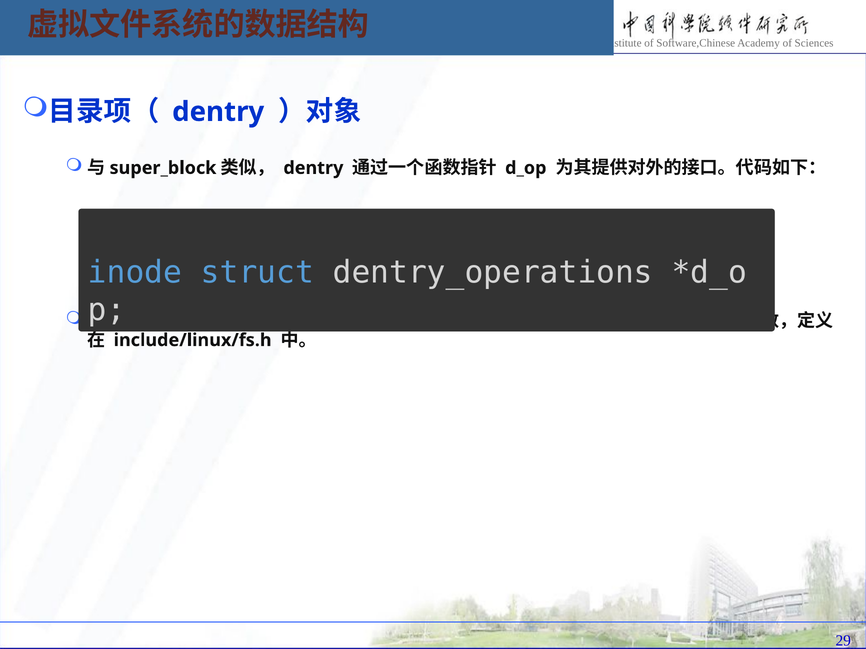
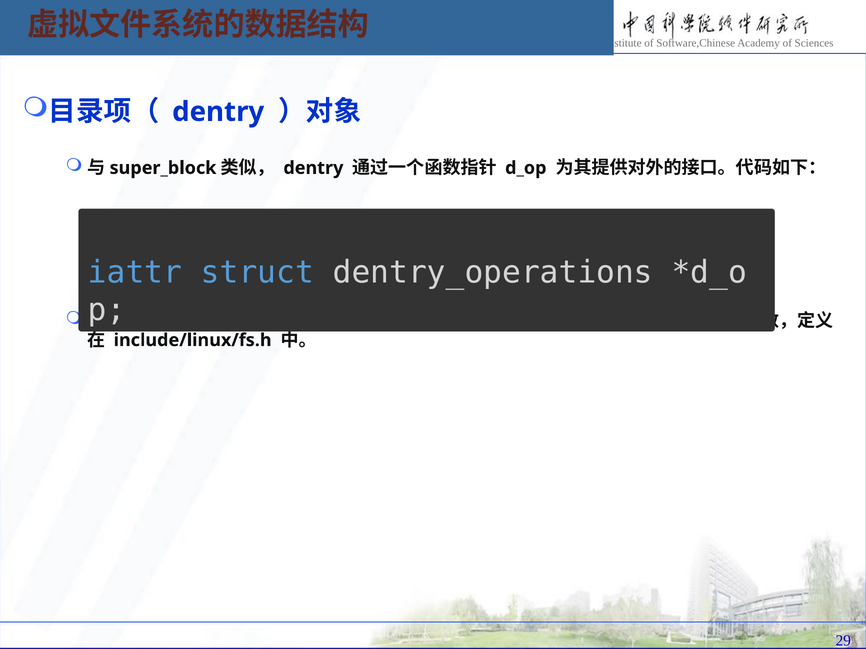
inode: inode -> iattr (135, 272)
